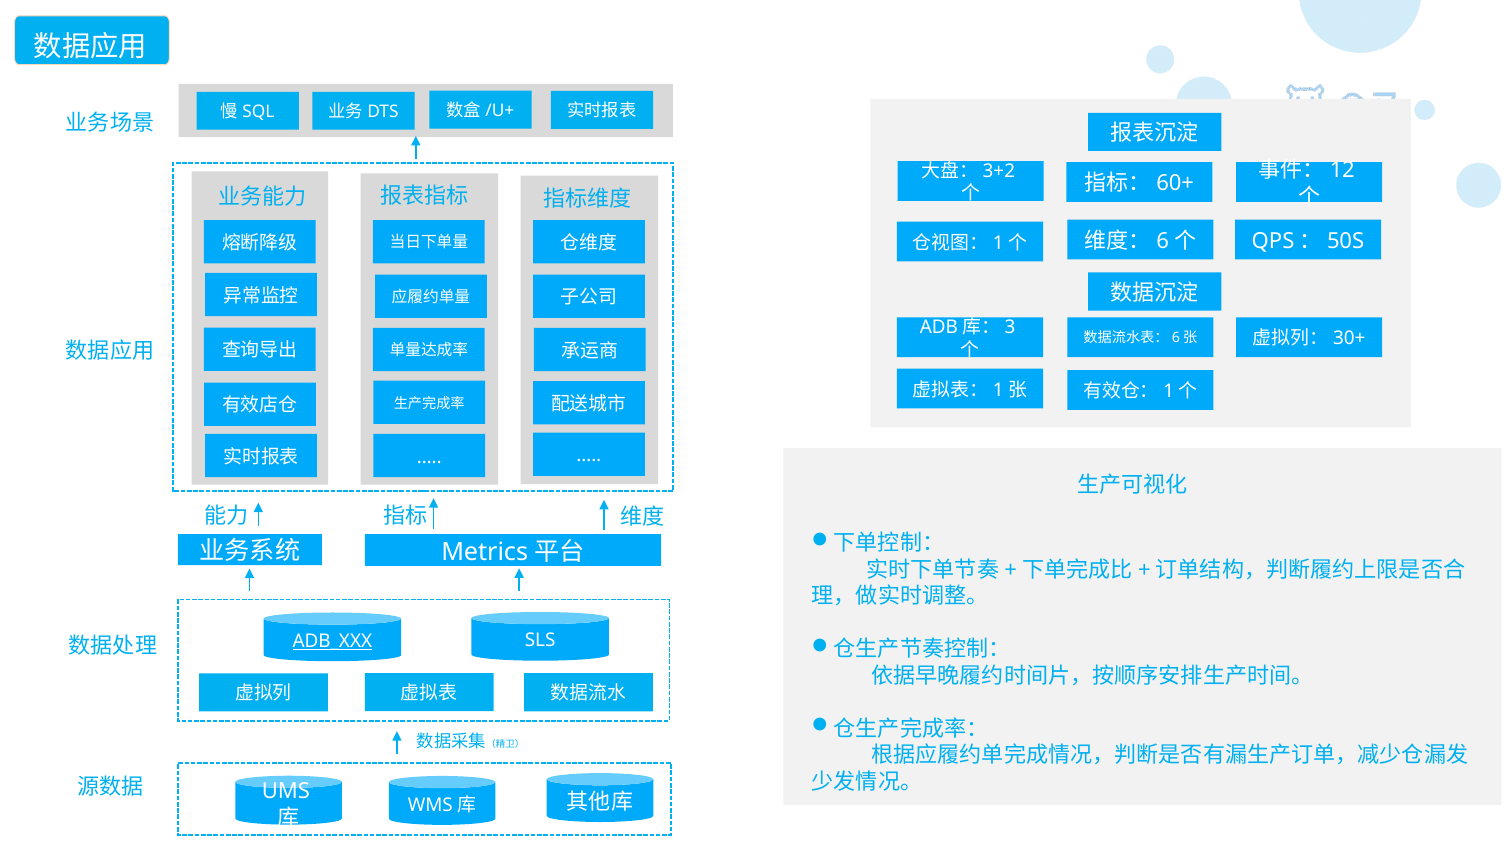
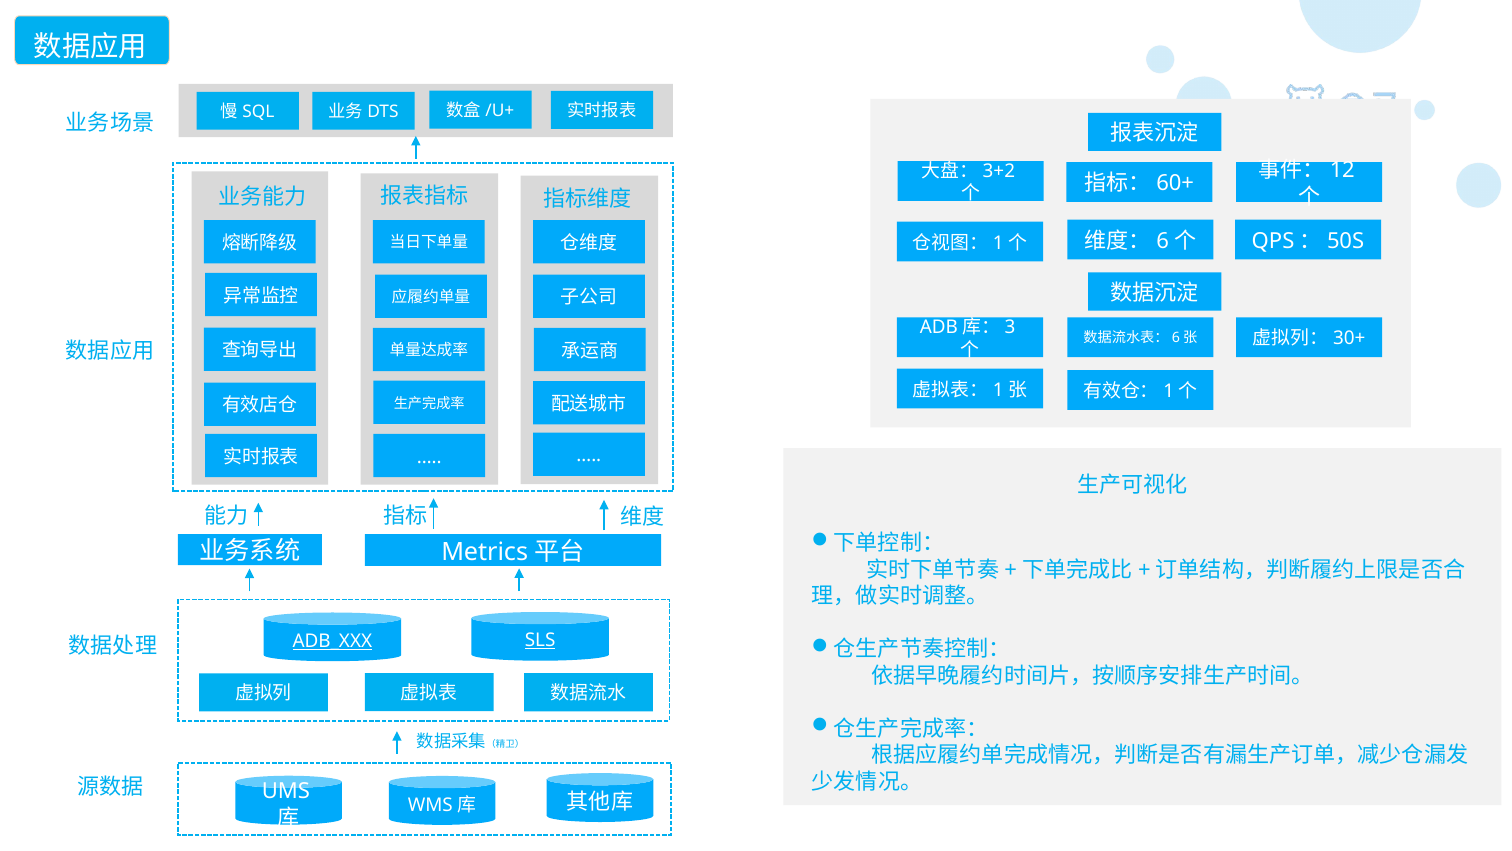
SLS underline: none -> present (540, 640)
